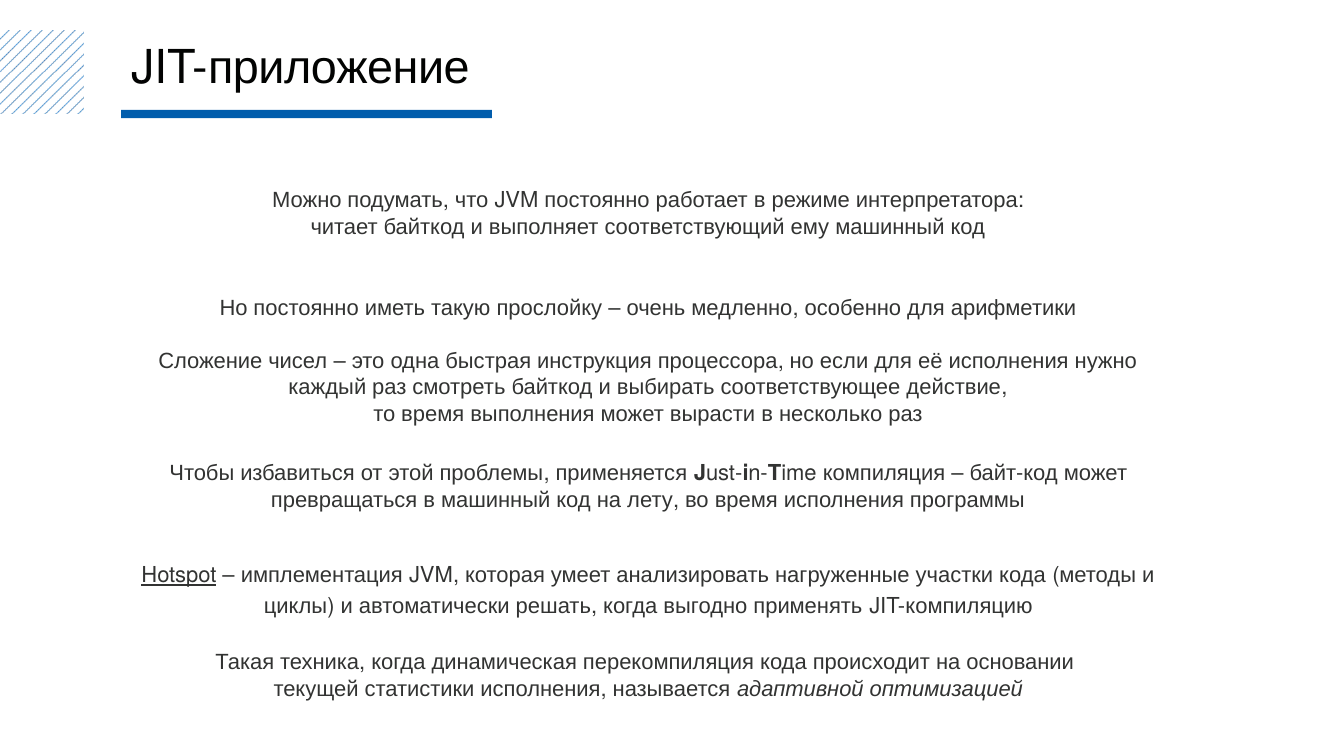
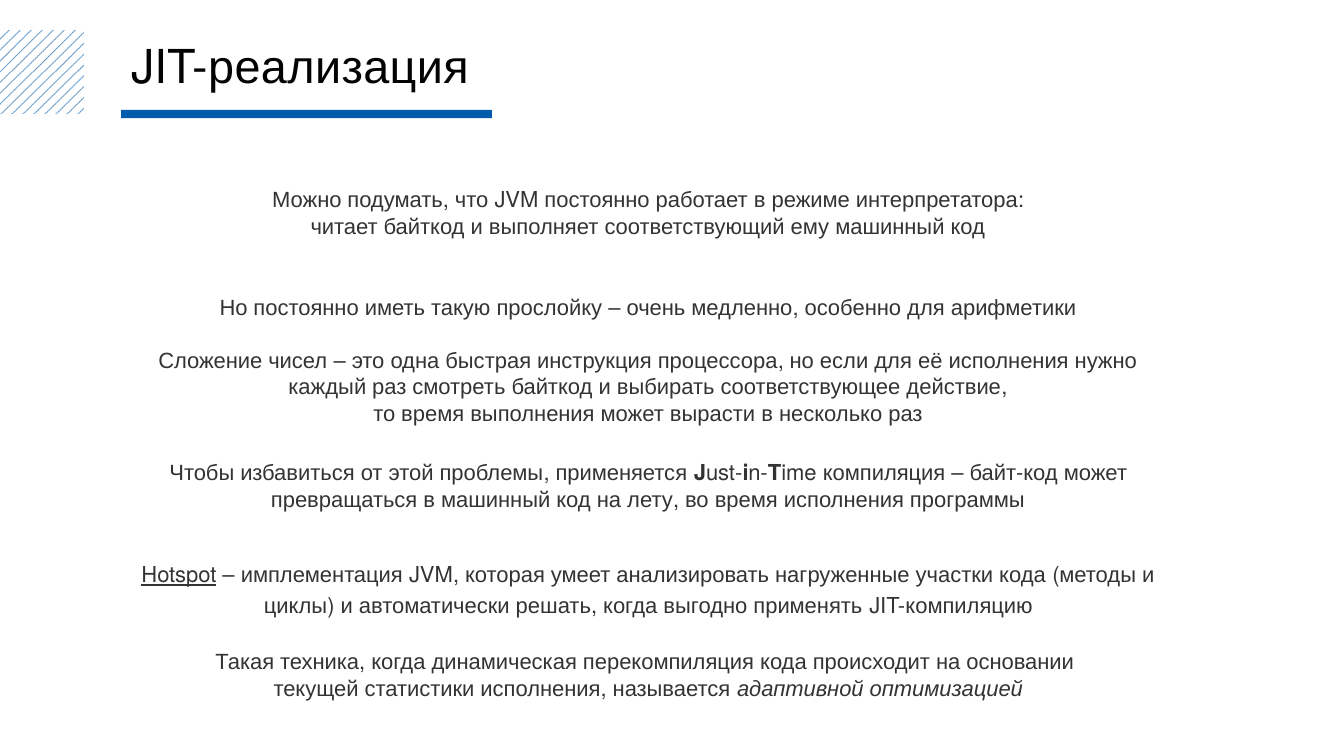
приложение: приложение -> реализация (338, 68)
